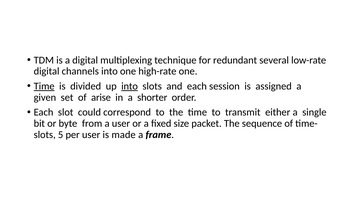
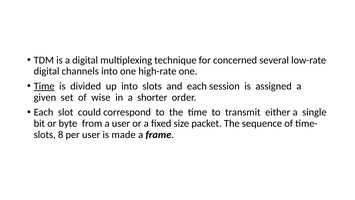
redundant: redundant -> concerned (235, 60)
into underline: present -> none (130, 86)
arise: arise -> wise (101, 97)
5: 5 -> 8 (61, 134)
